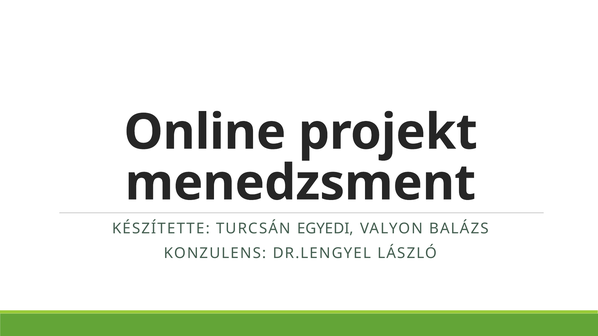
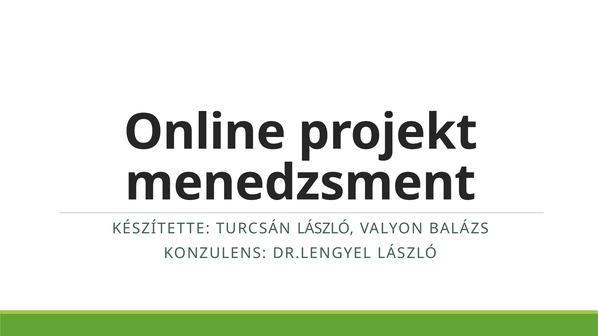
TURCSÁN EGYEDI: EGYEDI -> LÁSZLÓ (325, 229)
